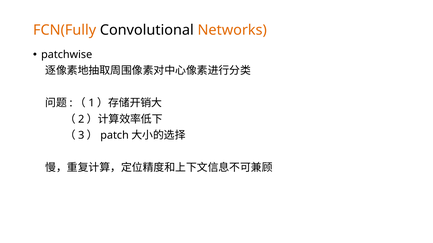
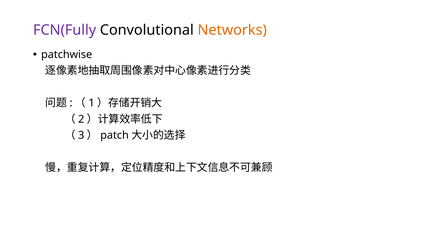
FCN(Fully colour: orange -> purple (65, 30)
